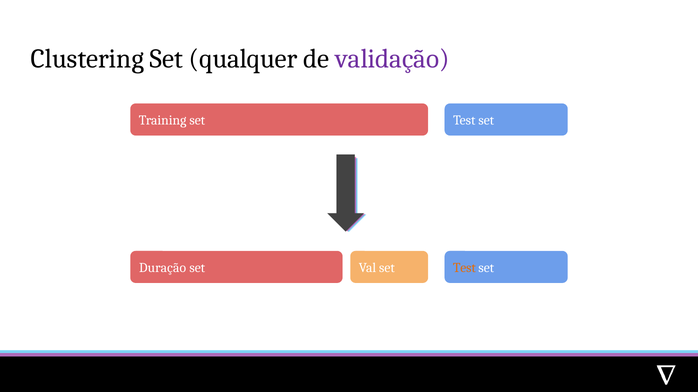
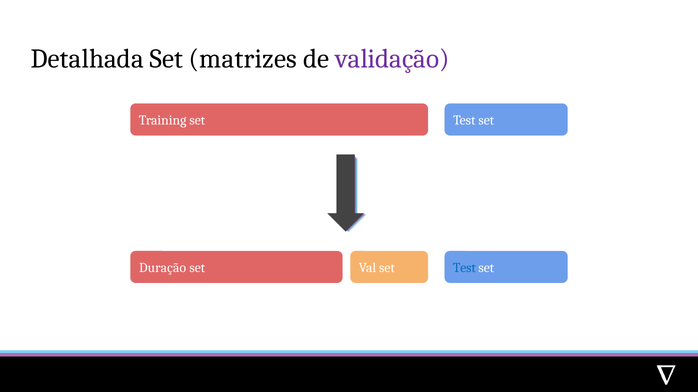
Clustering: Clustering -> Detalhada (87, 59)
qualquer: qualquer -> matrizes (243, 59)
Test colour: orange -> blue (464, 268)
